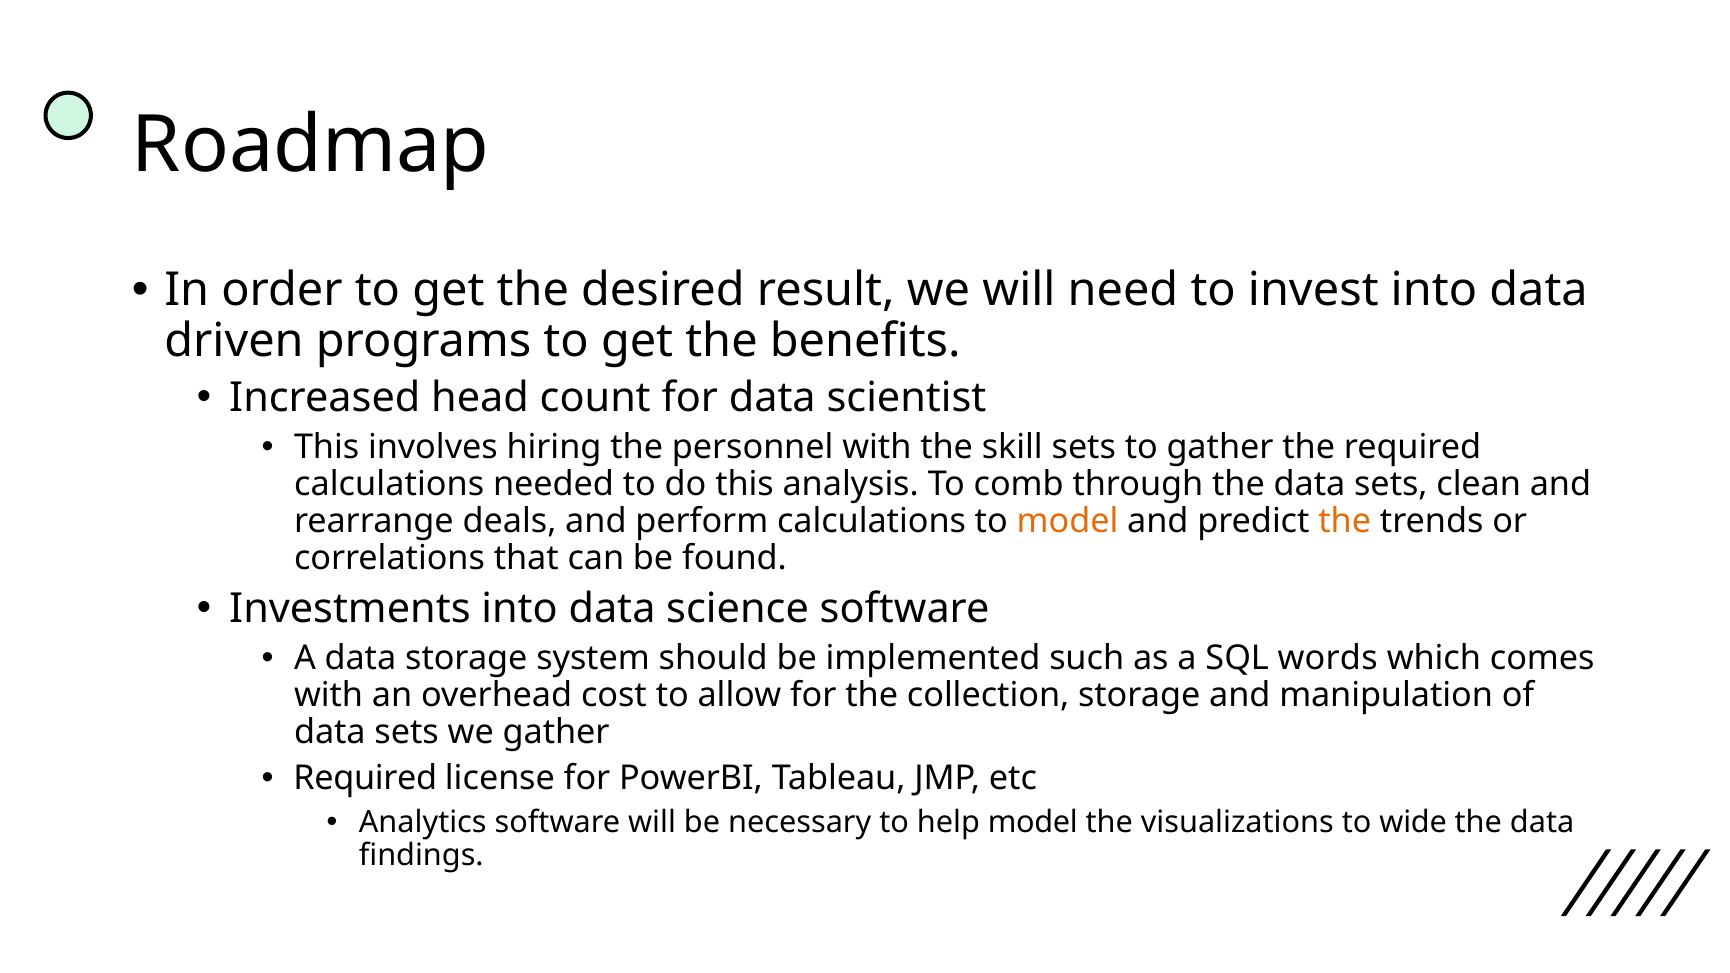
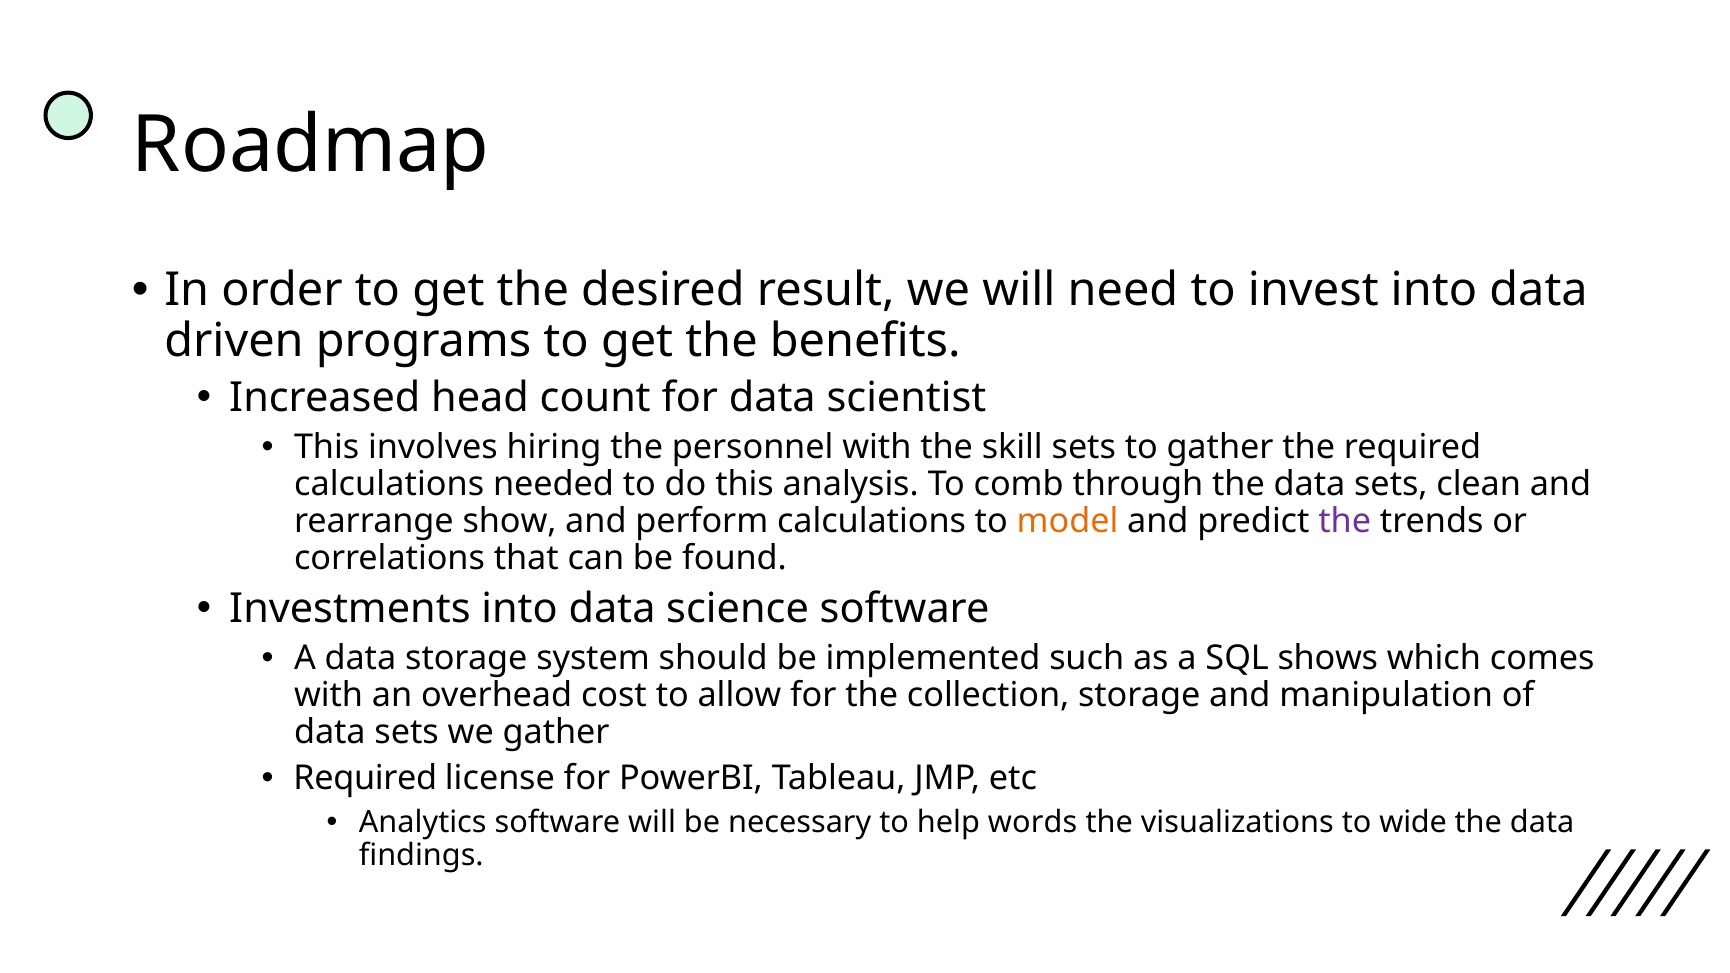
deals: deals -> show (510, 522)
the colour: orange -> purple (1345, 522)
words: words -> shows (1328, 658)
help model: model -> words (1033, 822)
